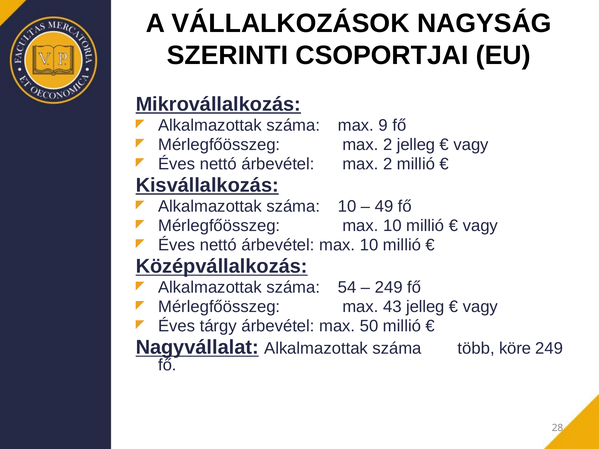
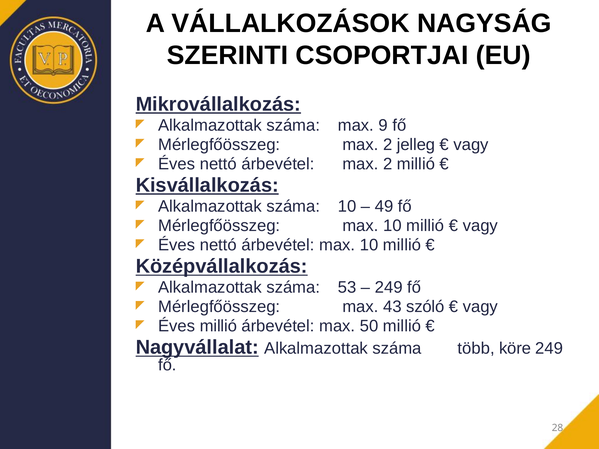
54: 54 -> 53 (347, 288)
43 jelleg: jelleg -> szóló (425, 307)
Éves tárgy: tárgy -> millió (218, 326)
